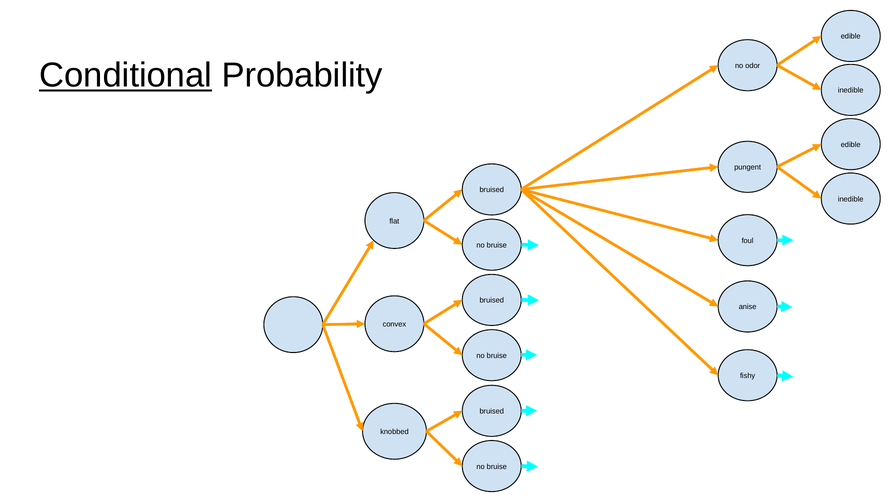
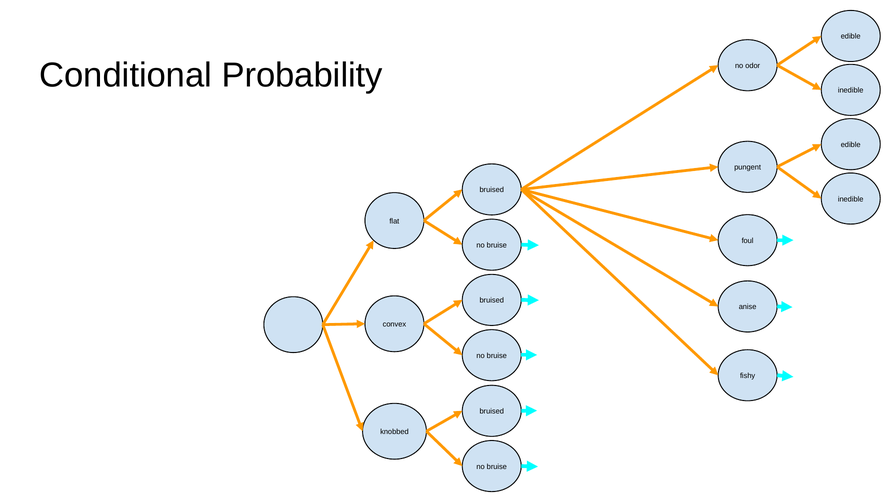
Conditional underline: present -> none (126, 75)
